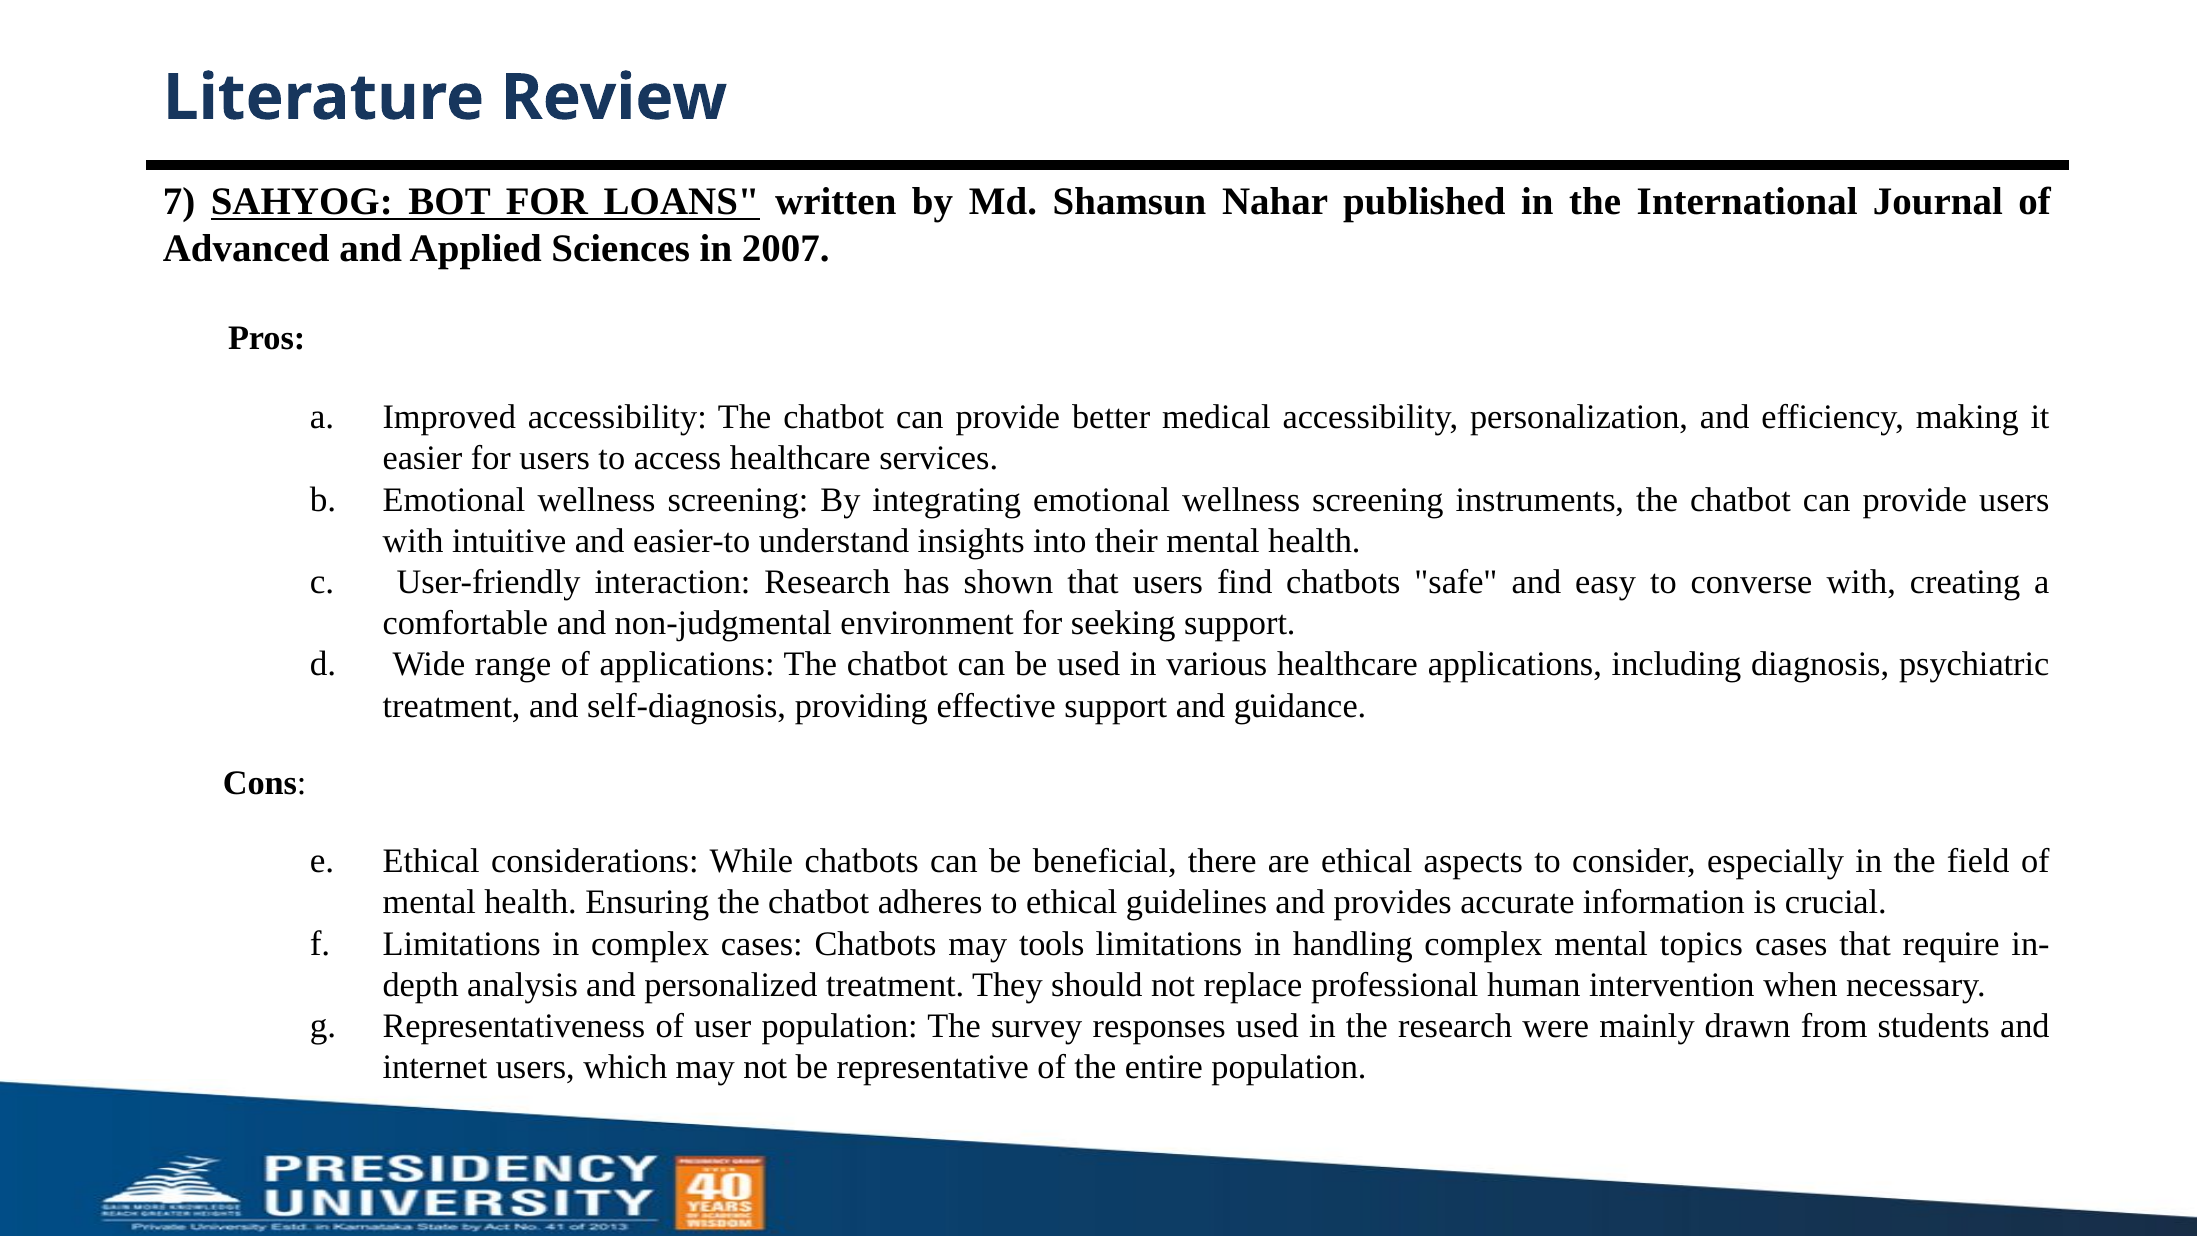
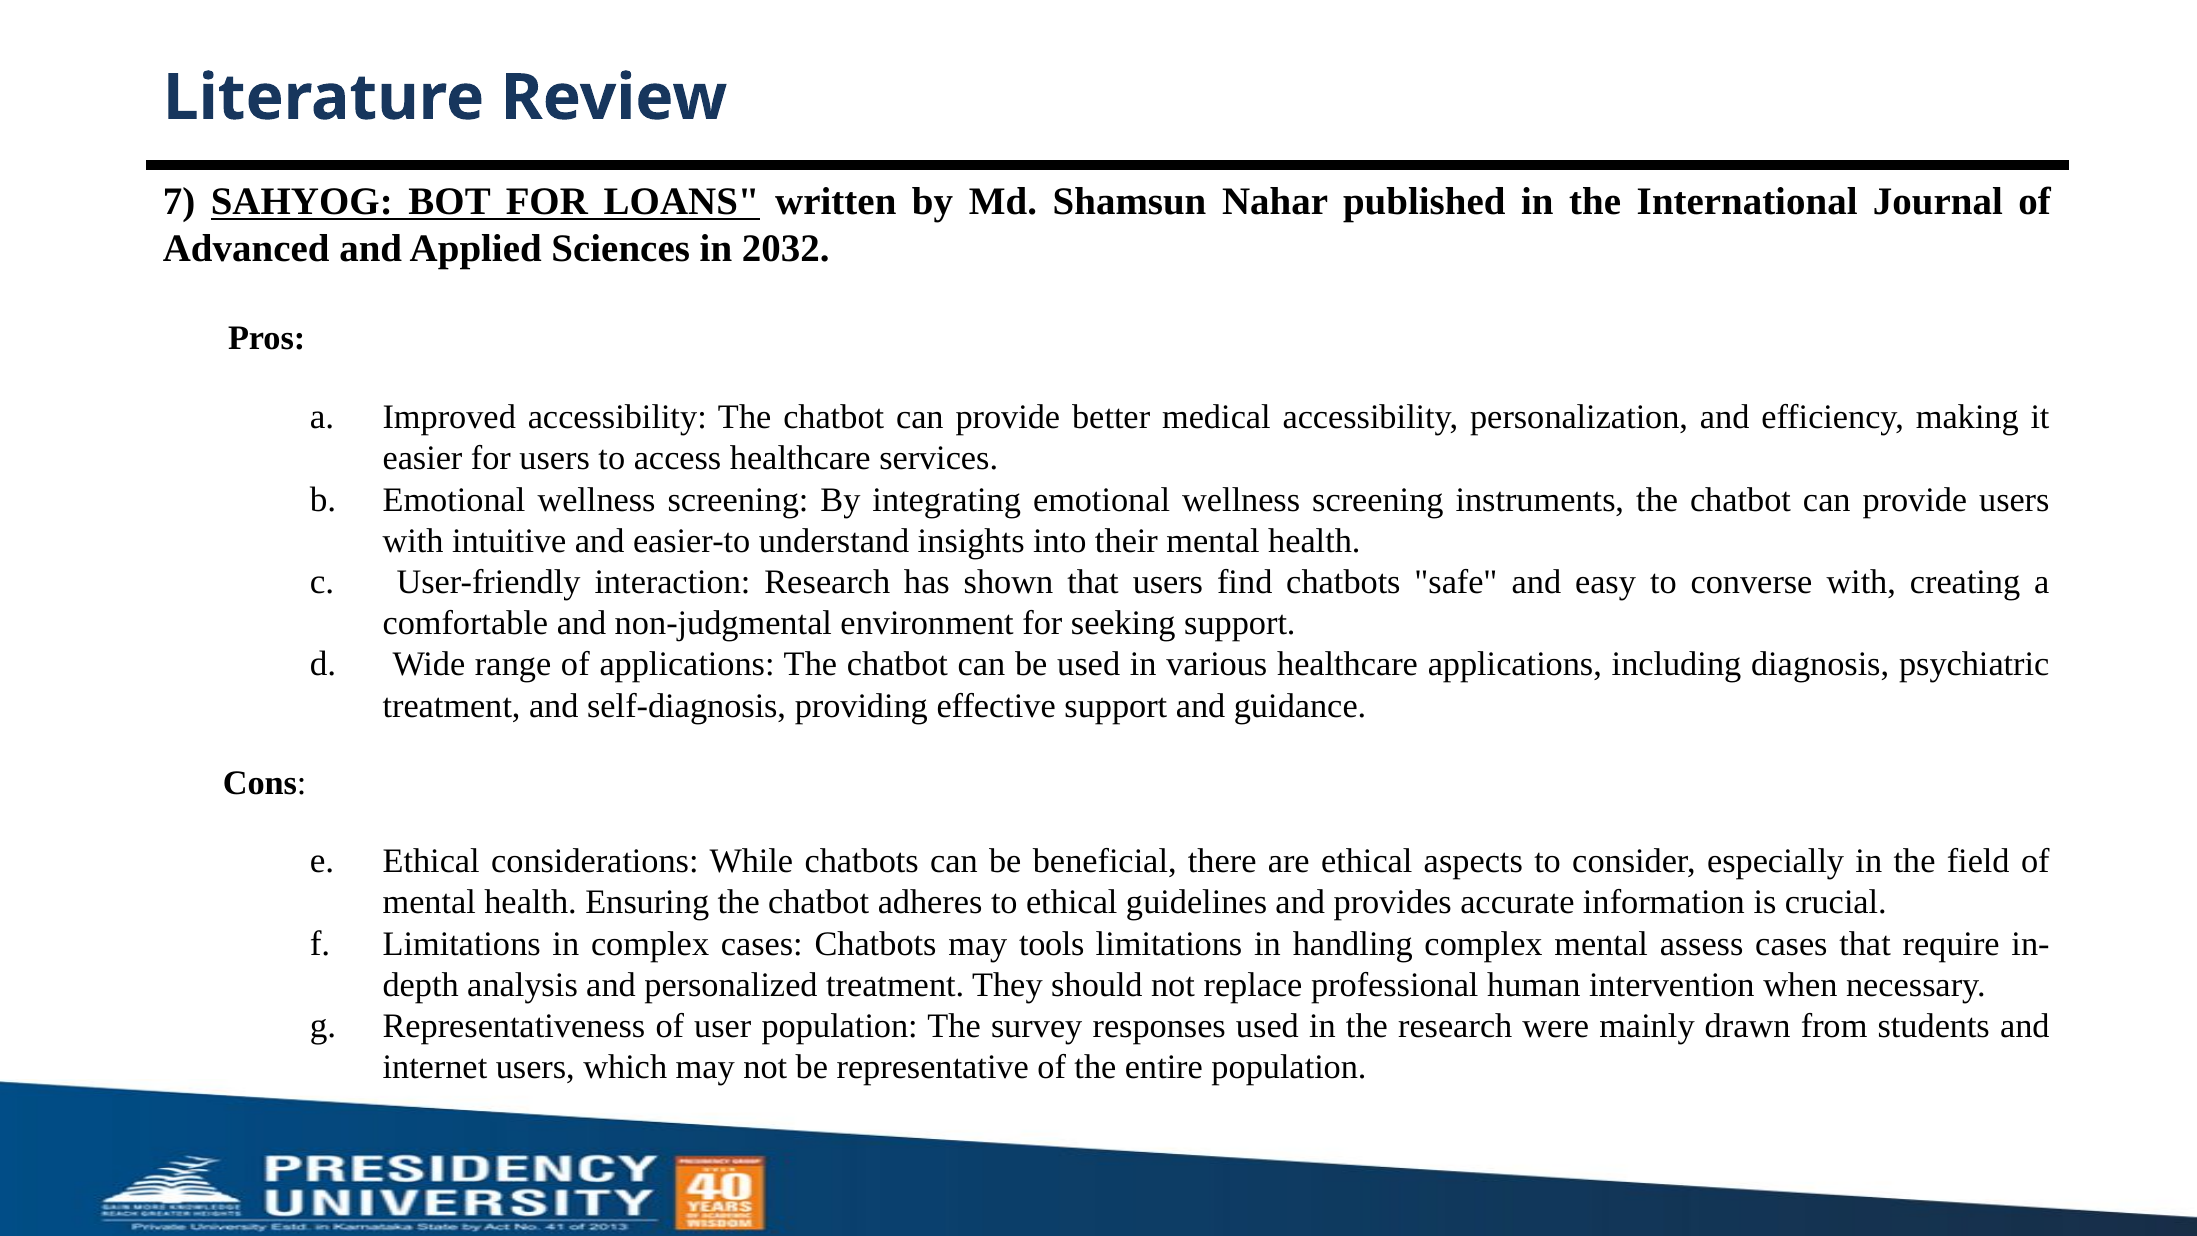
2007: 2007 -> 2032 (786, 248)
topics: topics -> assess (1702, 944)
